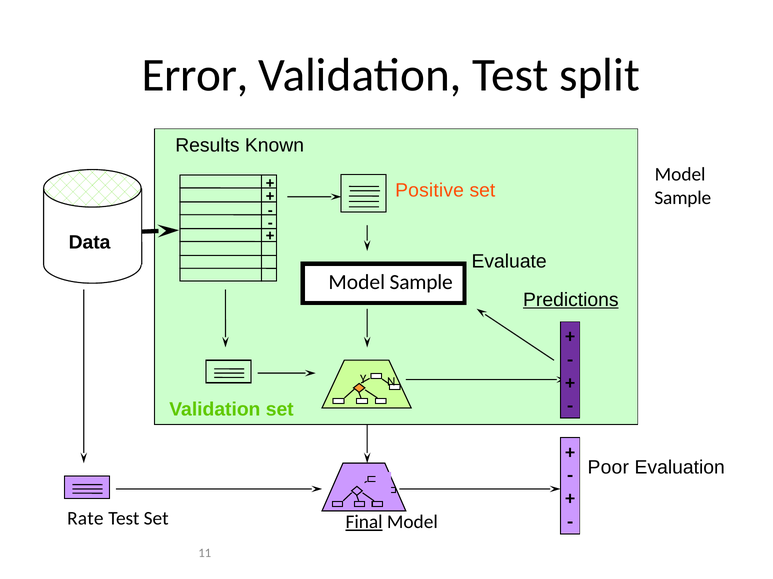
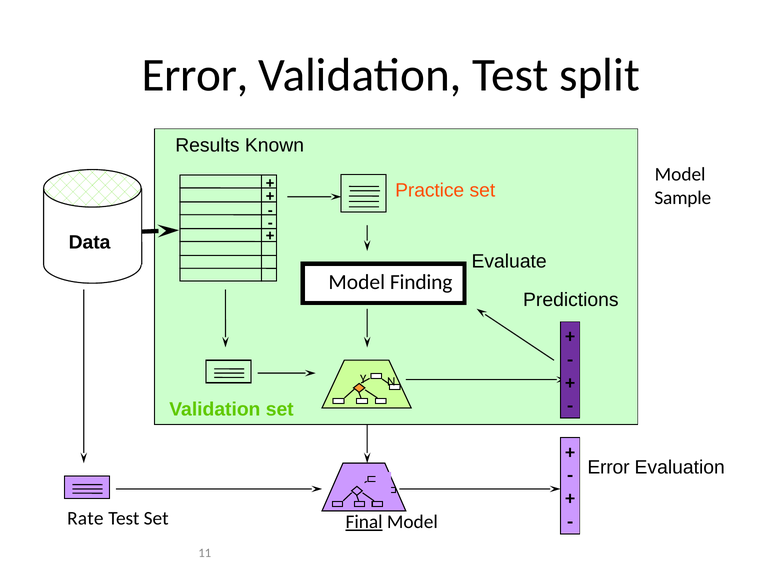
Positive: Positive -> Practice (430, 191)
Sample: Sample -> Finding (421, 282)
Predictions underline: present -> none (571, 300)
Poor: Poor -> Error (608, 468)
